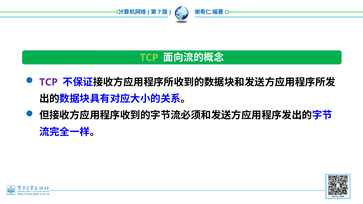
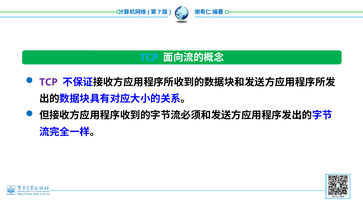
TCP colour: light green -> light blue (149, 58)
